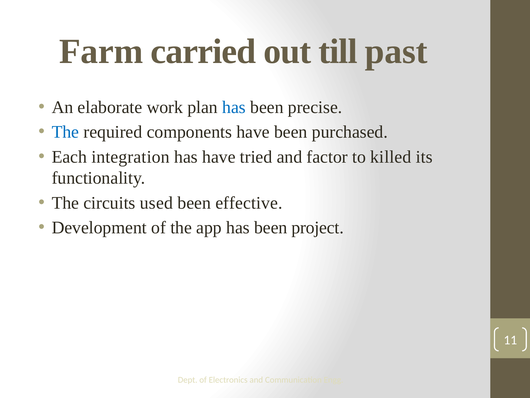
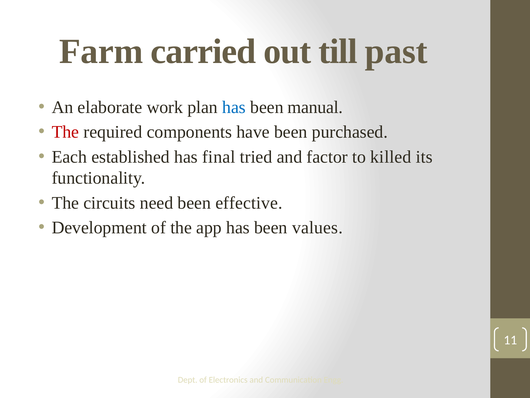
precise: precise -> manual (315, 107)
The colour: blue -> red (65, 132)
integration: integration -> established (131, 157)
has have: have -> final (219, 157)
used: used -> need (157, 203)
project: project -> values (317, 227)
